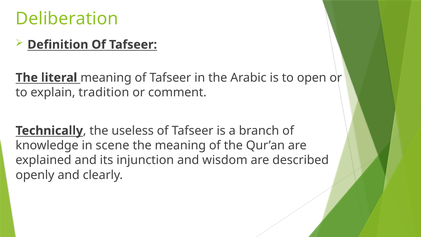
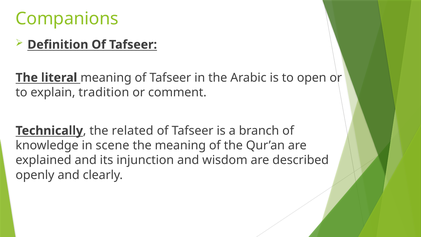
Deliberation: Deliberation -> Companions (67, 19)
useless: useless -> related (133, 131)
